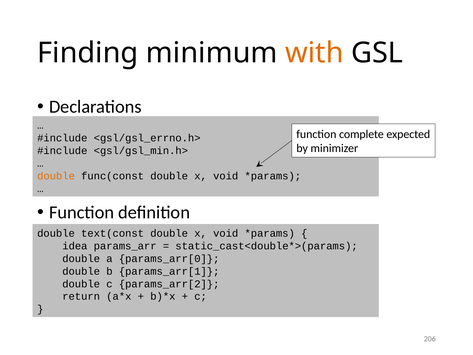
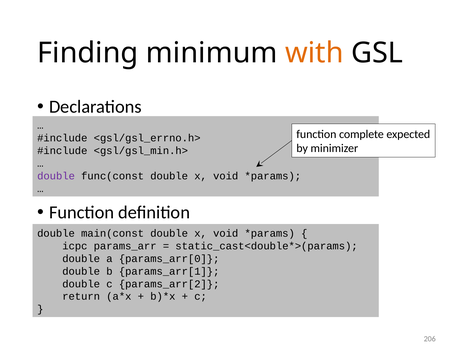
double colour: orange -> purple (56, 176)
text(const: text(const -> main(const (113, 233)
idea: idea -> icpc (75, 246)
